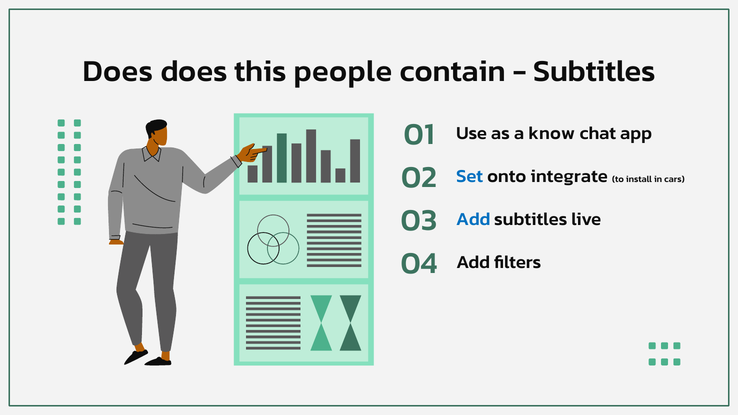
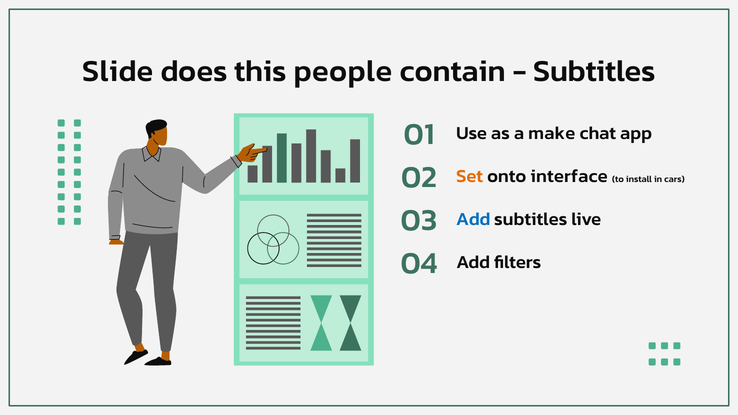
Does: Does -> Slide (118, 71)
know: know -> make (552, 133)
Set colour: blue -> orange (470, 176)
integrate: integrate -> interface (569, 176)
